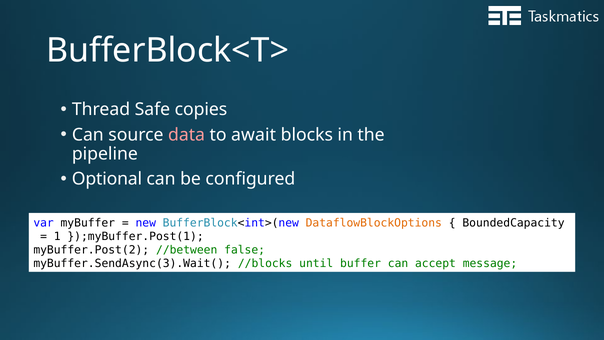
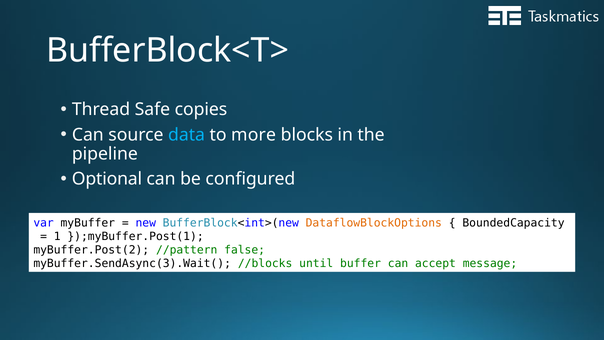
data colour: pink -> light blue (187, 135)
await: await -> more (254, 135)
//between: //between -> //pattern (187, 250)
